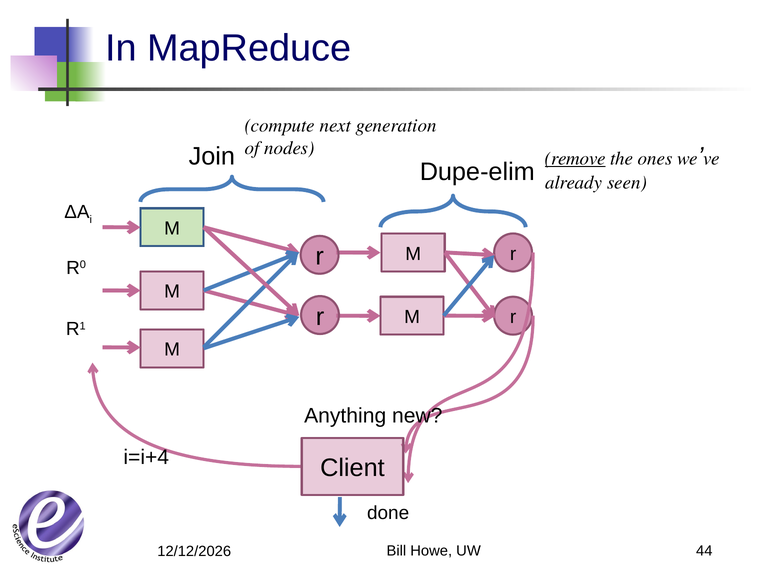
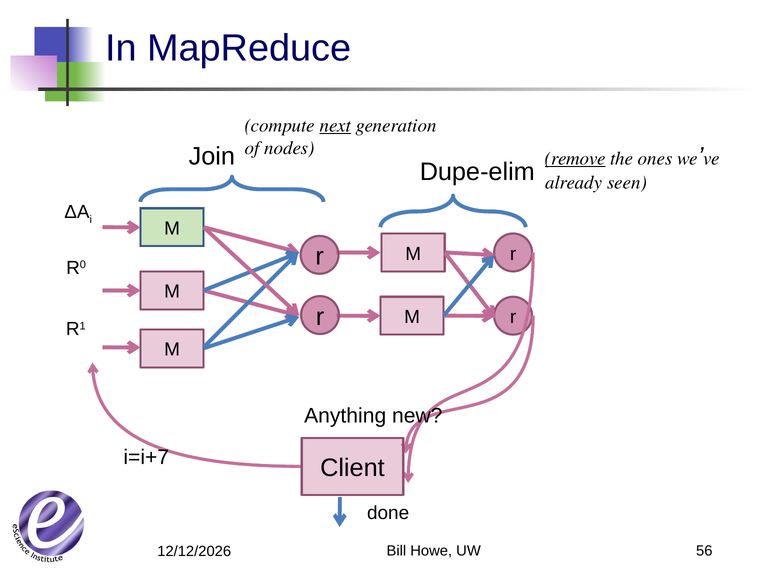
next underline: none -> present (335, 125)
i=i+4: i=i+4 -> i=i+7 (146, 457)
44: 44 -> 56 (704, 551)
